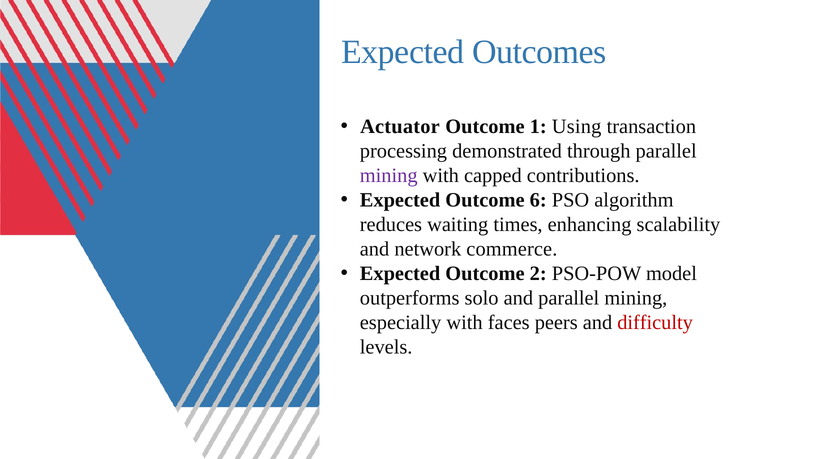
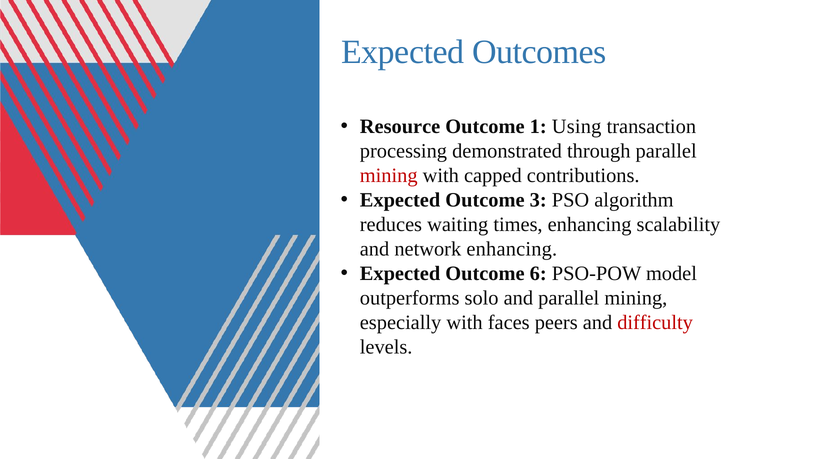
Actuator: Actuator -> Resource (400, 127)
mining colour: purple -> red (389, 176)
6: 6 -> 3 (538, 200)
network commerce: commerce -> enhancing (512, 249)
2: 2 -> 6 (538, 273)
